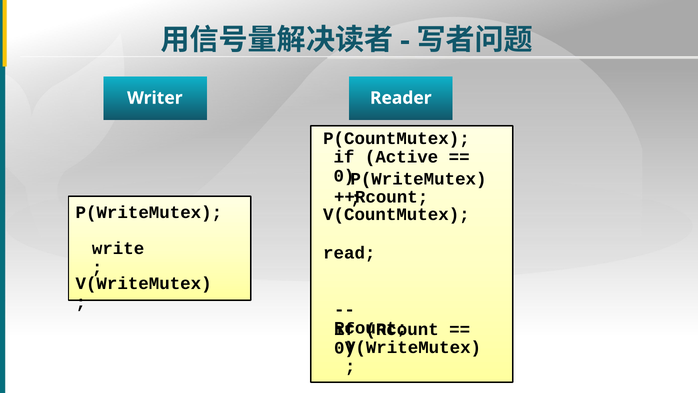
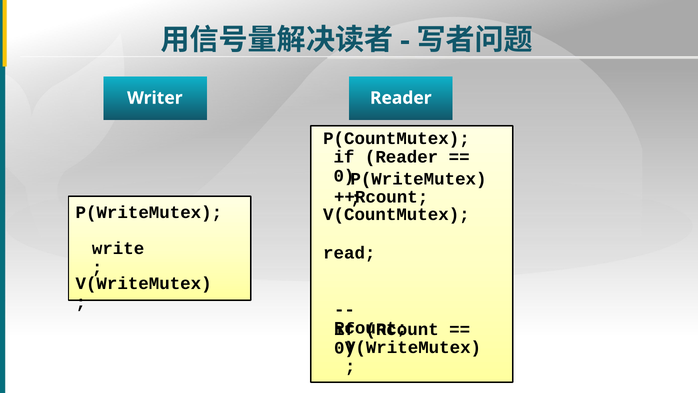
if Active: Active -> Reader (402, 157)
